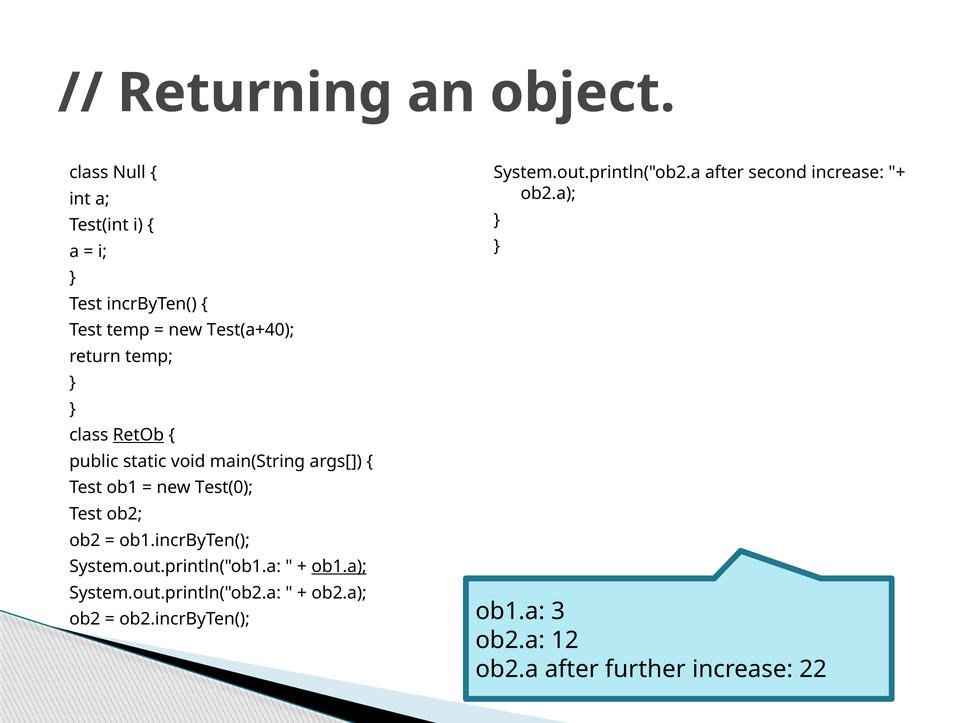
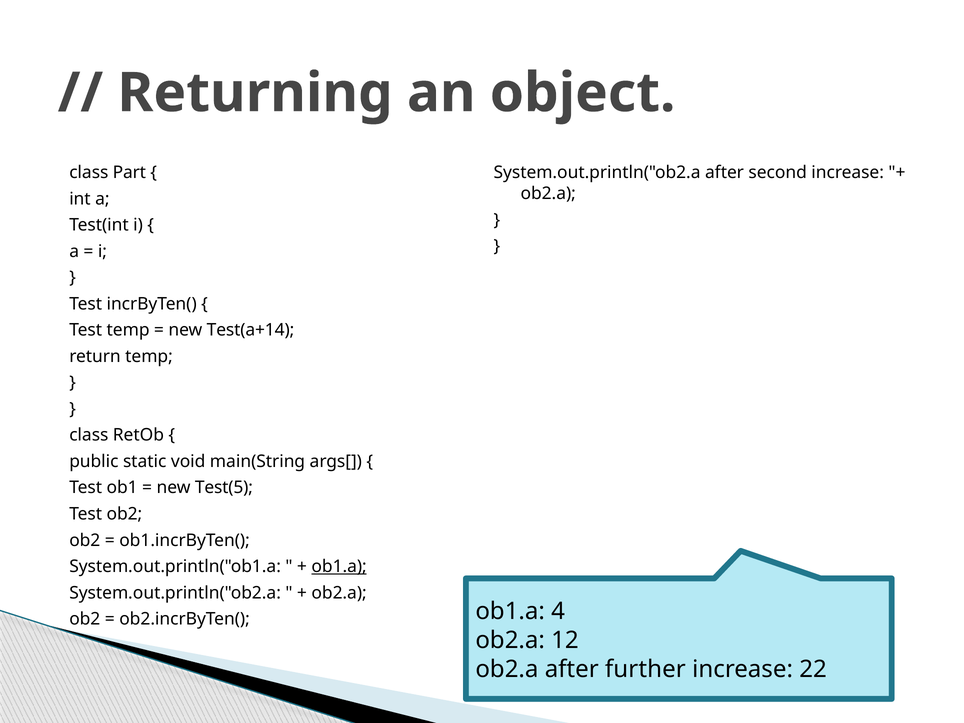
Null: Null -> Part (129, 173)
Test(a+40: Test(a+40 -> Test(a+14 (251, 330)
RetOb underline: present -> none (138, 435)
Test(0: Test(0 -> Test(5 (224, 488)
3: 3 -> 4 (558, 611)
